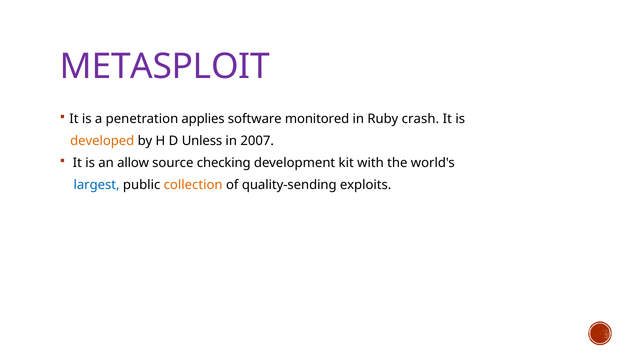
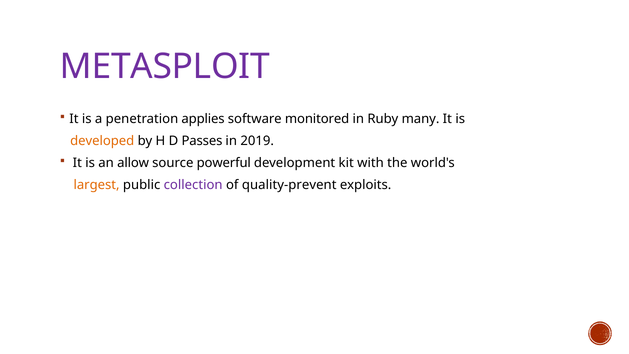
crash: crash -> many (421, 119)
Unless: Unless -> Passes (202, 141)
2007: 2007 -> 2019 (257, 141)
checking: checking -> powerful (224, 163)
largest colour: blue -> orange (97, 185)
collection colour: orange -> purple (193, 185)
quality-sending: quality-sending -> quality-prevent (289, 185)
